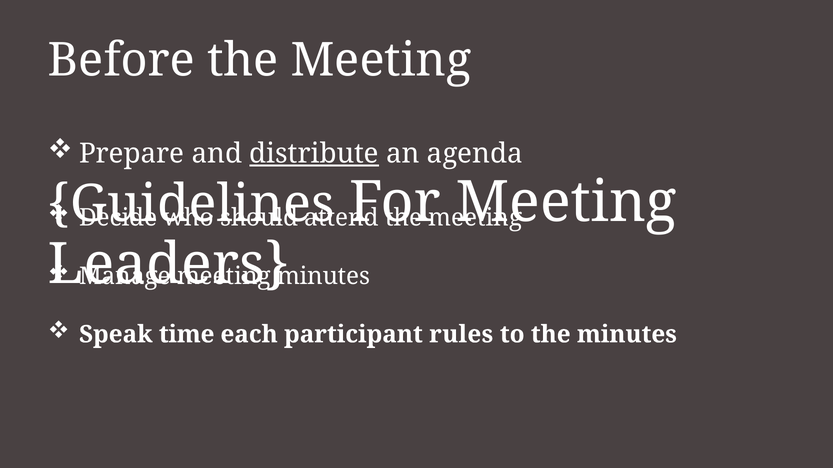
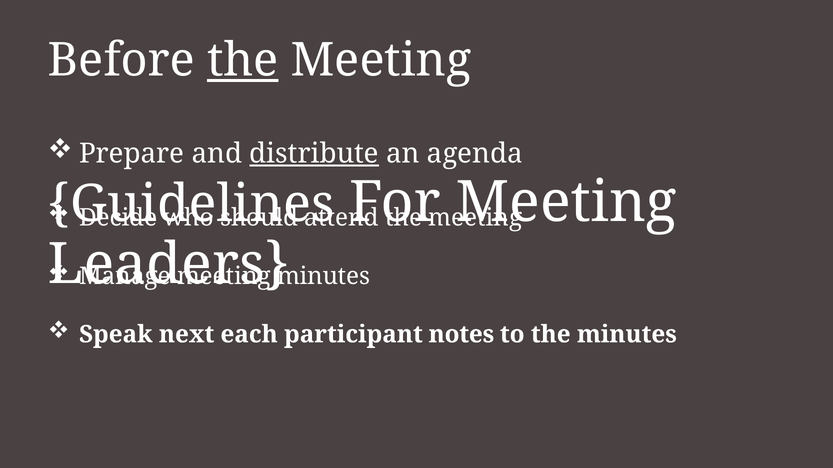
the underline: none -> present (243, 60)
time: time -> next (187, 335)
rules: rules -> notes (461, 335)
